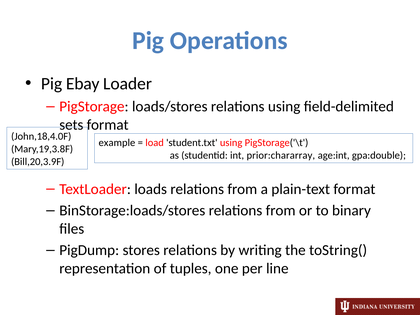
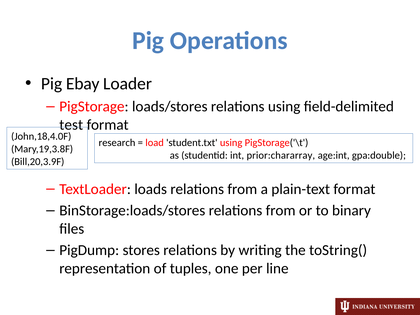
sets: sets -> test (71, 125)
example: example -> research (117, 143)
